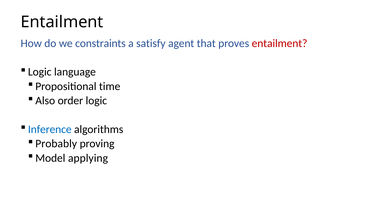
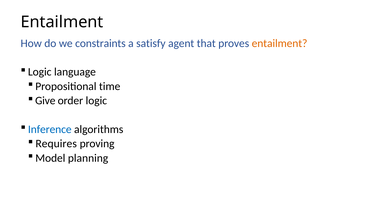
entailment colour: red -> orange (280, 43)
Also: Also -> Give (45, 101)
Probably: Probably -> Requires (56, 144)
applying: applying -> planning (88, 158)
